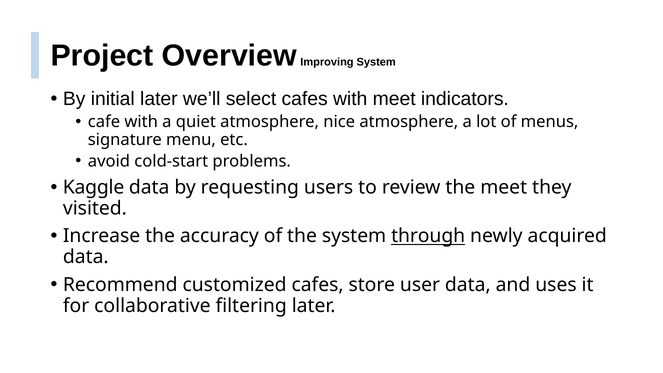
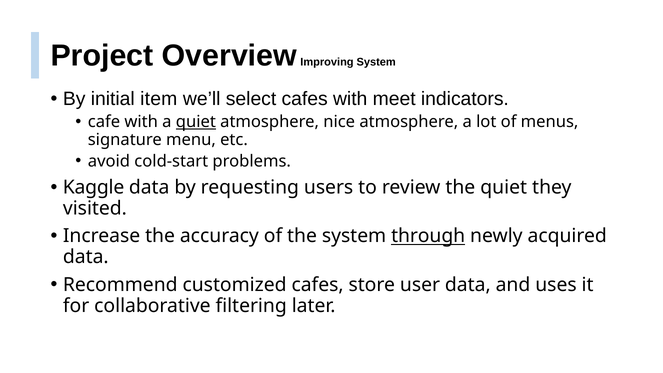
initial later: later -> item (159, 99)
quiet underline: none -> present (196, 122)
the meet: meet -> quiet (504, 187)
